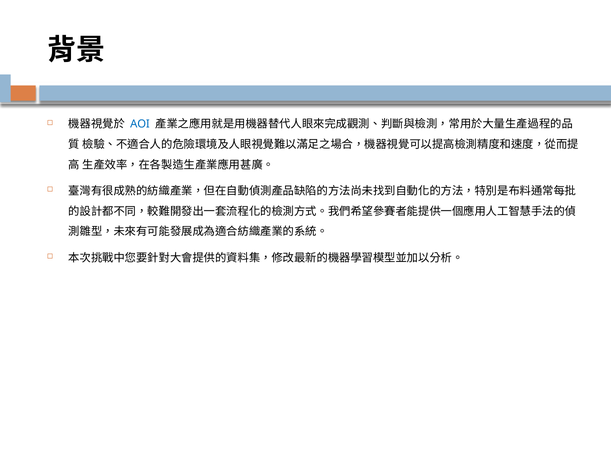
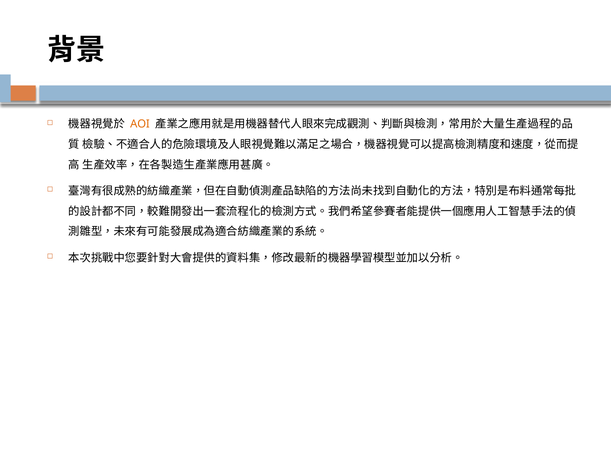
AOI colour: blue -> orange (140, 124)
